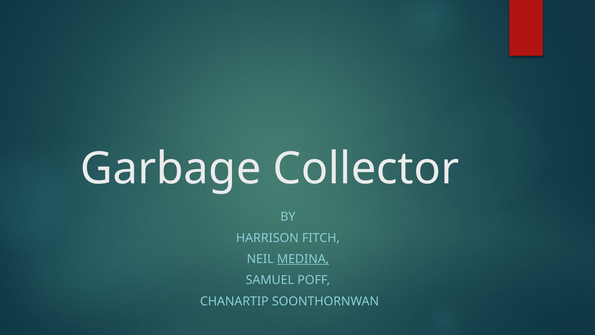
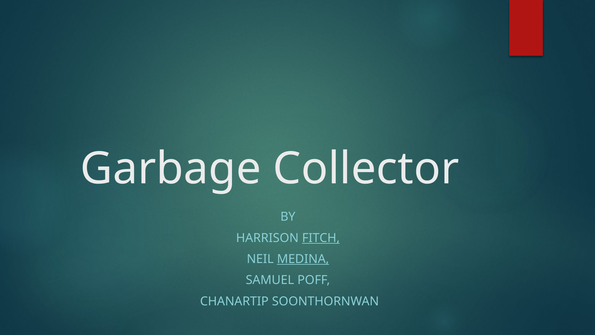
FITCH underline: none -> present (321, 238)
